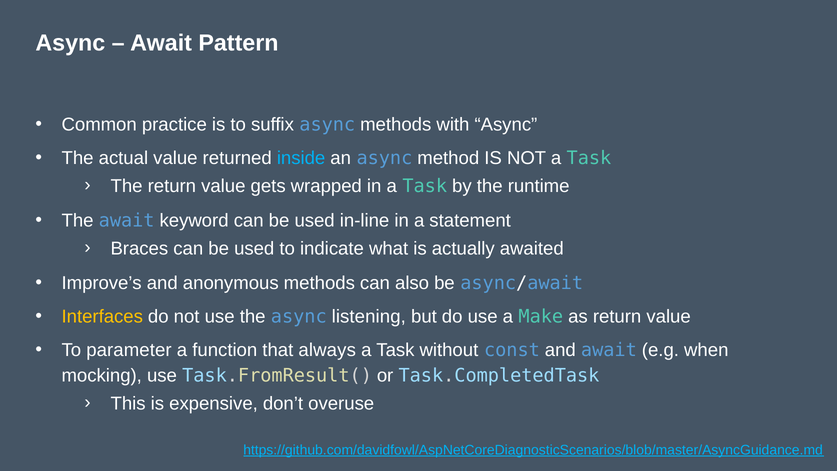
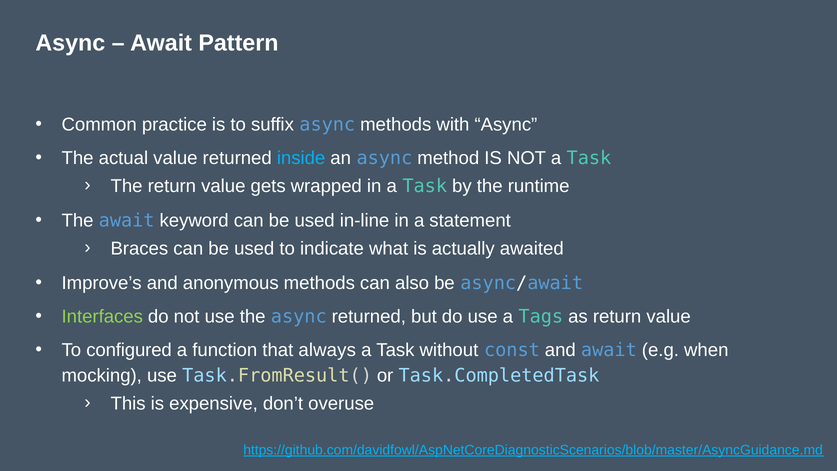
Interfaces colour: yellow -> light green (102, 317)
async listening: listening -> returned (369, 317)
Make: Make -> Tags (541, 317)
parameter: parameter -> configured (129, 350)
